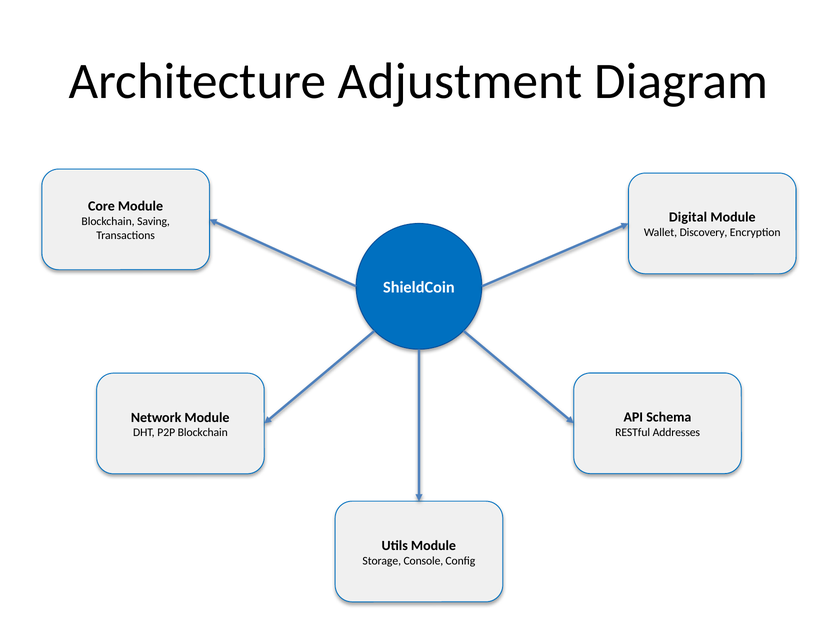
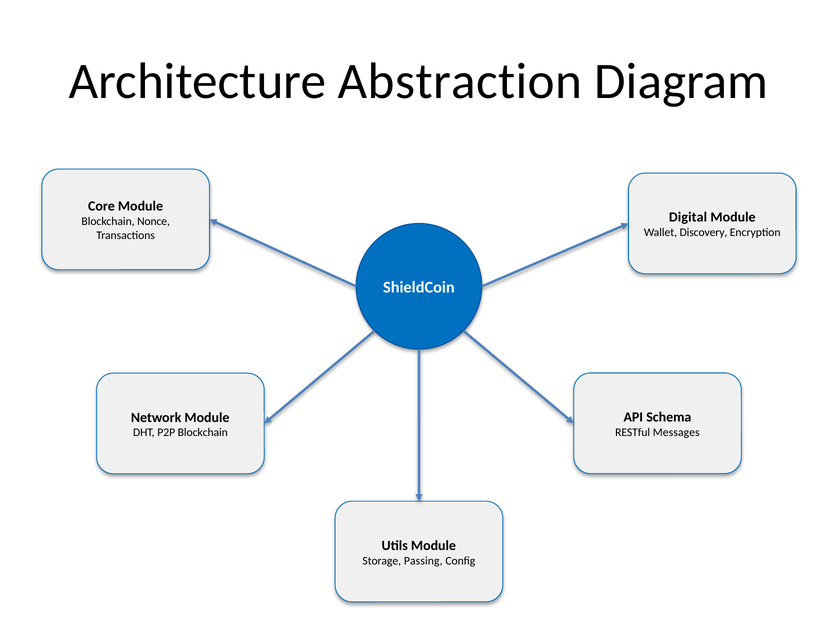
Adjustment: Adjustment -> Abstraction (460, 81)
Saving: Saving -> Nonce (154, 221)
Addresses: Addresses -> Messages (676, 432)
Console: Console -> Passing (423, 560)
